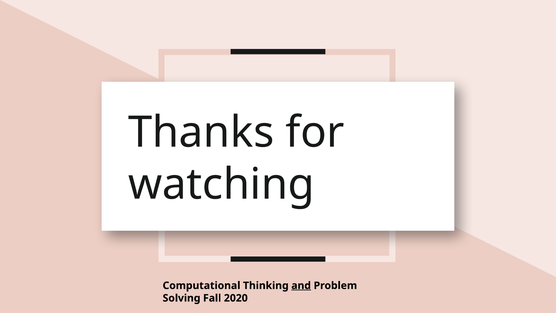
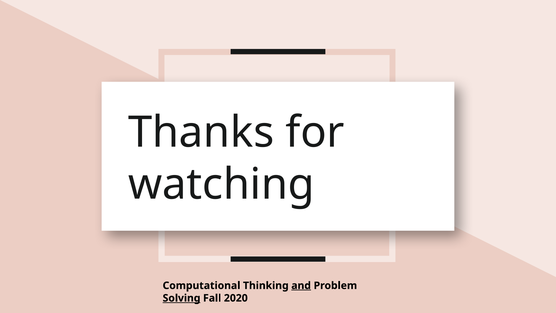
Solving underline: none -> present (181, 298)
